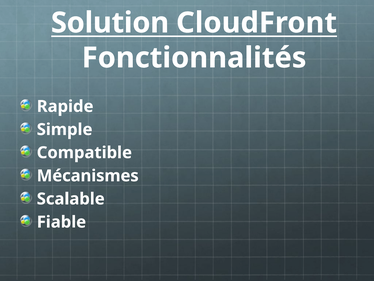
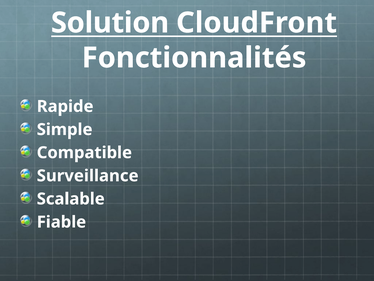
Mécanismes: Mécanismes -> Surveillance (88, 176)
